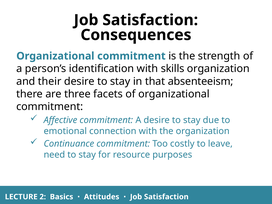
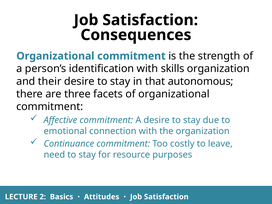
absenteeism: absenteeism -> autonomous (201, 81)
